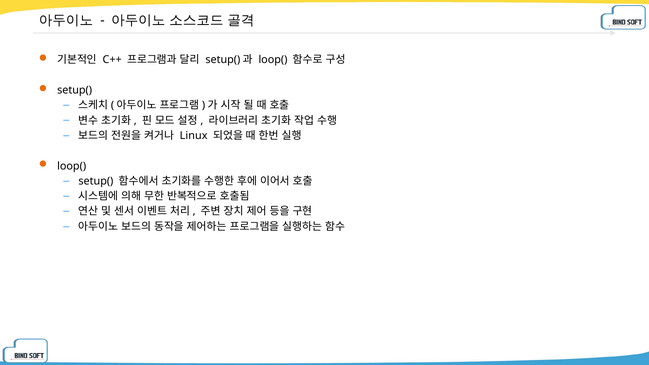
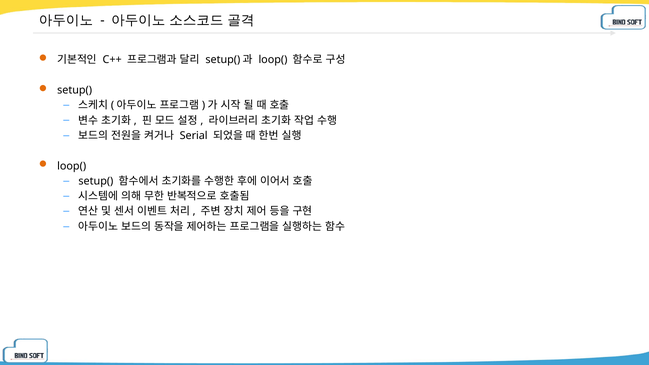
Linux: Linux -> Serial (194, 136)
